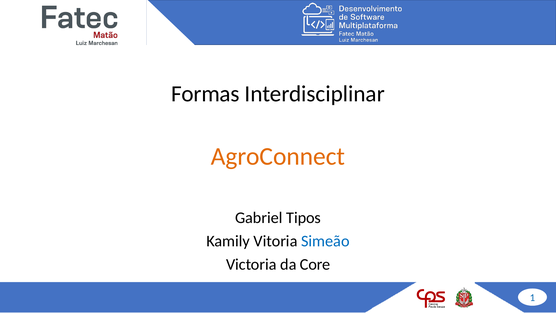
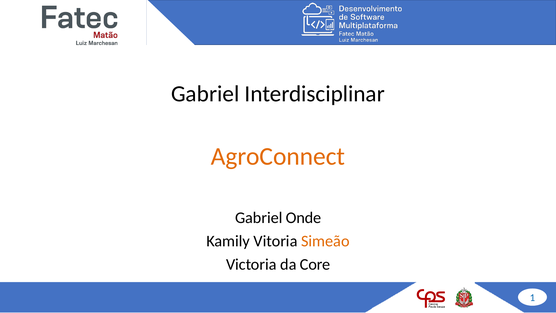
Formas: Formas -> Gabriel (205, 94)
Tipos: Tipos -> Onde (304, 218)
Simeão colour: blue -> orange (325, 241)
